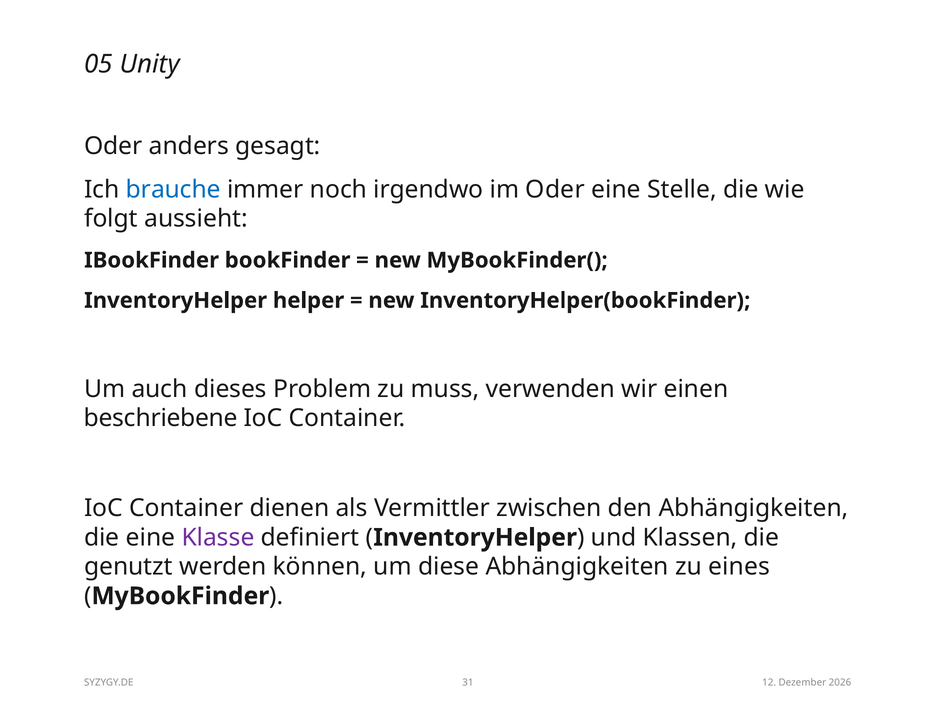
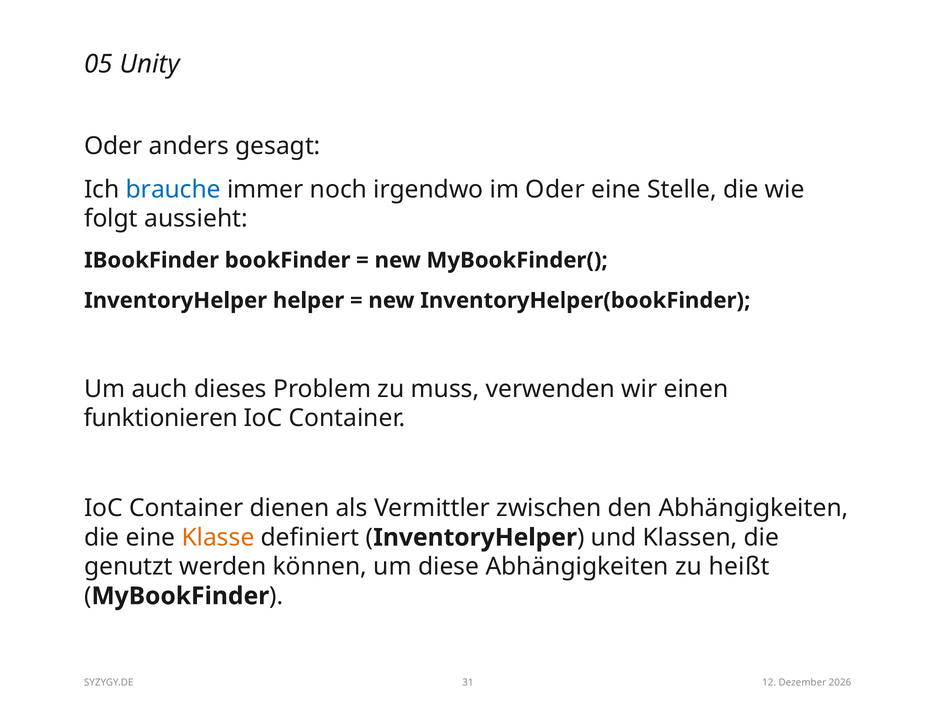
beschriebene: beschriebene -> funktionieren (161, 418)
Klasse colour: purple -> orange (218, 537)
eines: eines -> heißt (739, 567)
